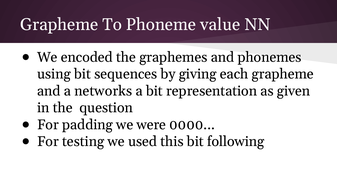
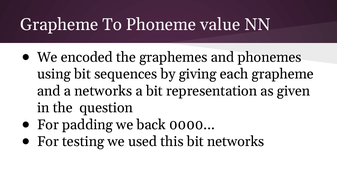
were: were -> back (151, 124)
bit following: following -> networks (236, 141)
